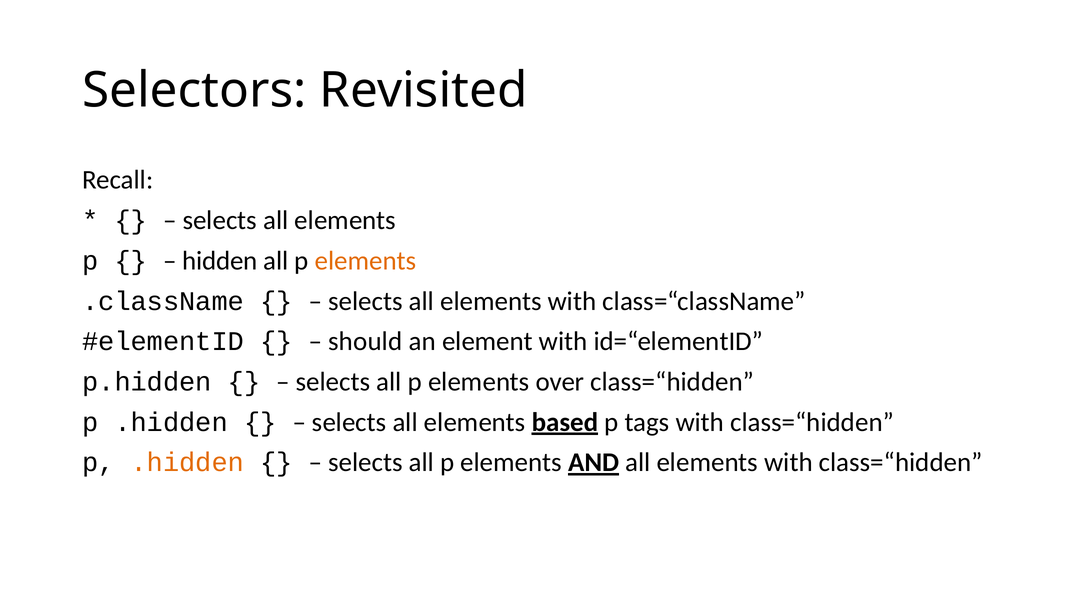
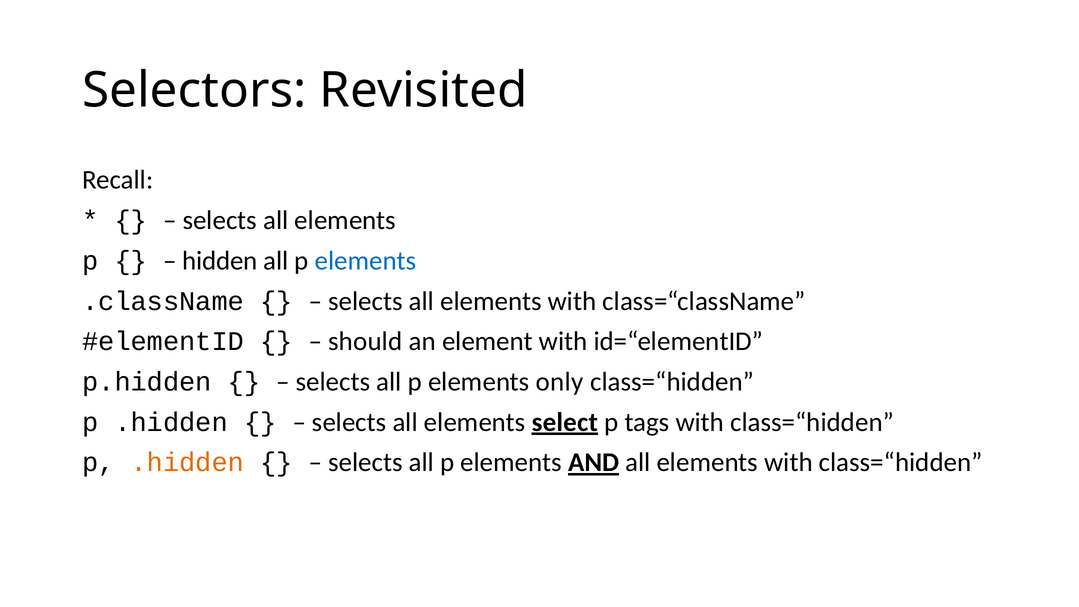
elements colour: orange -> blue (366, 261)
over: over -> only (560, 382)
based: based -> select (565, 422)
